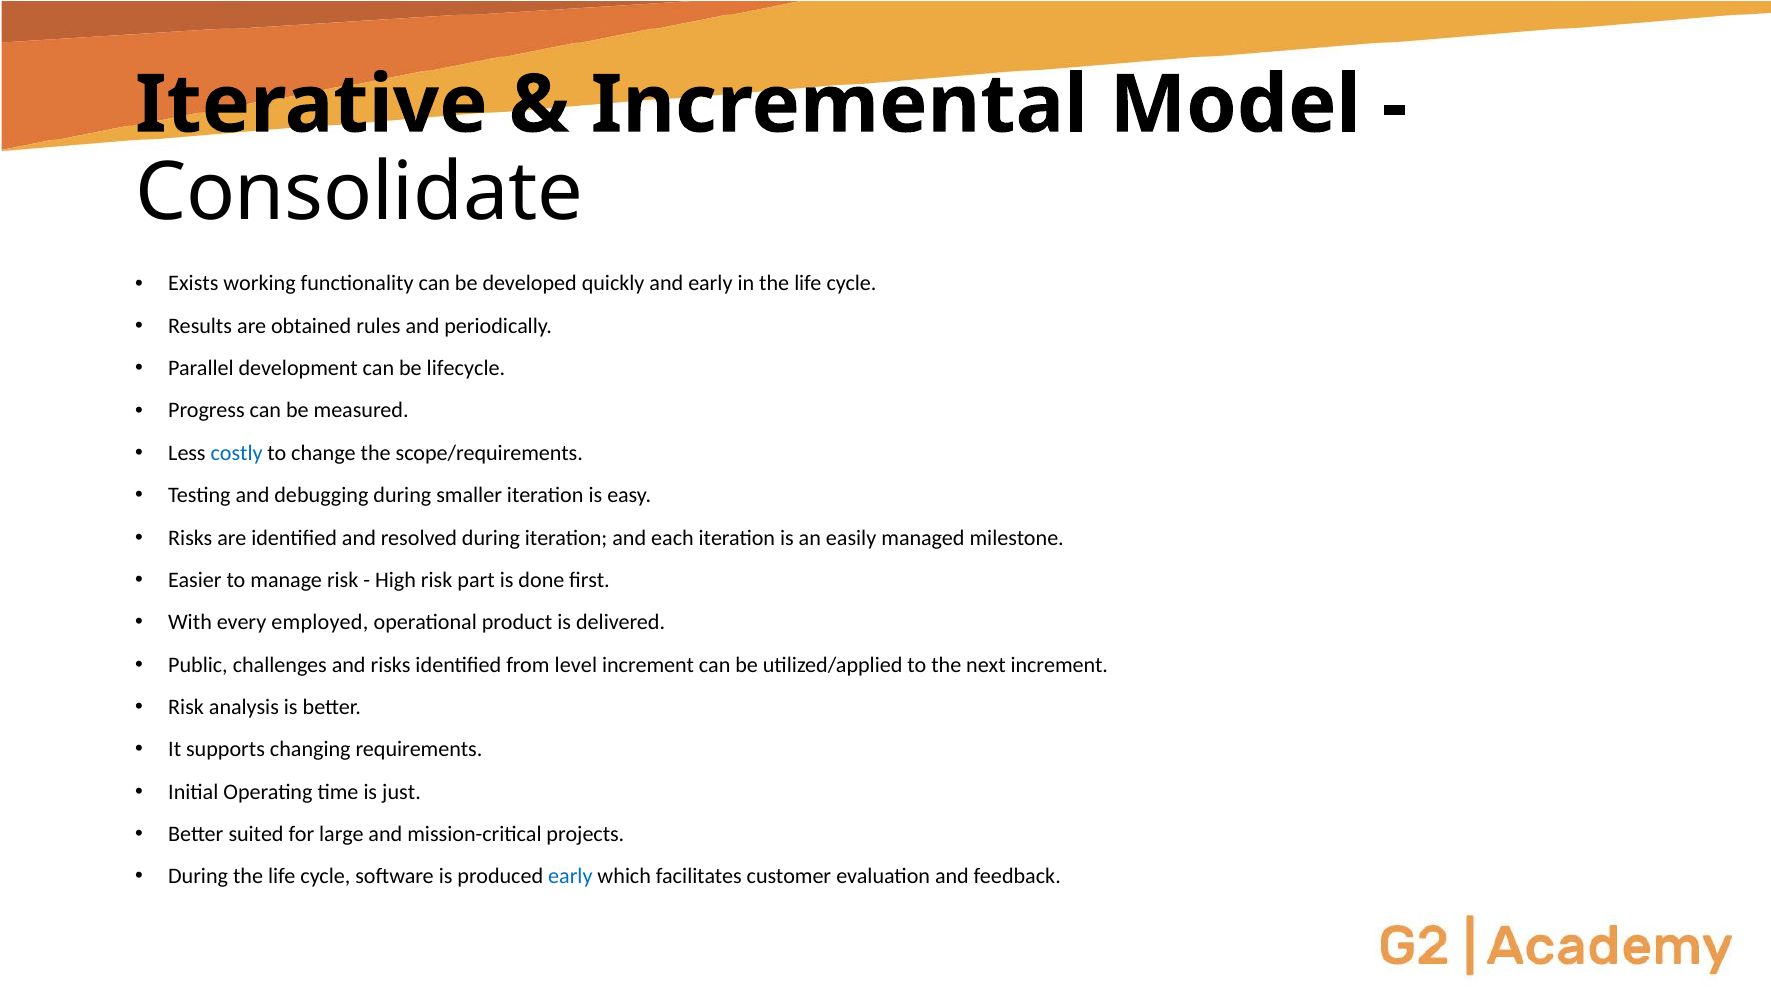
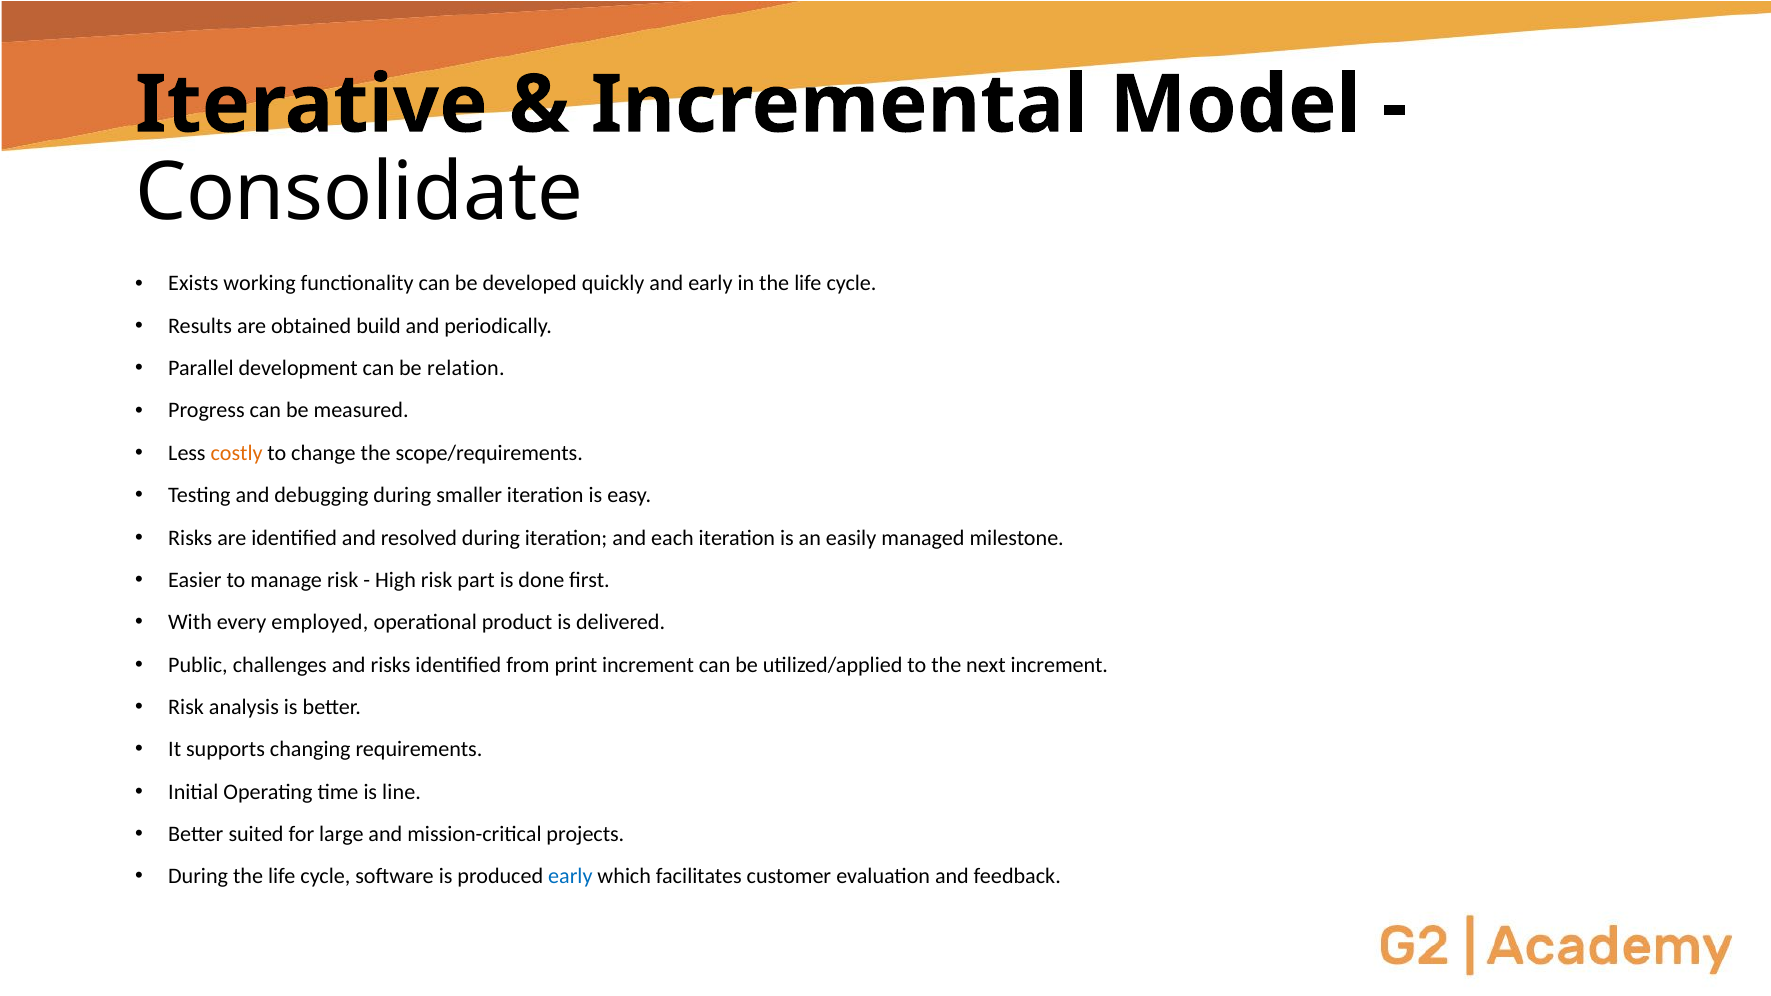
rules: rules -> build (378, 326)
lifecycle: lifecycle -> relation (466, 368)
costly colour: blue -> orange (237, 453)
level: level -> print (576, 665)
just: just -> line (402, 792)
